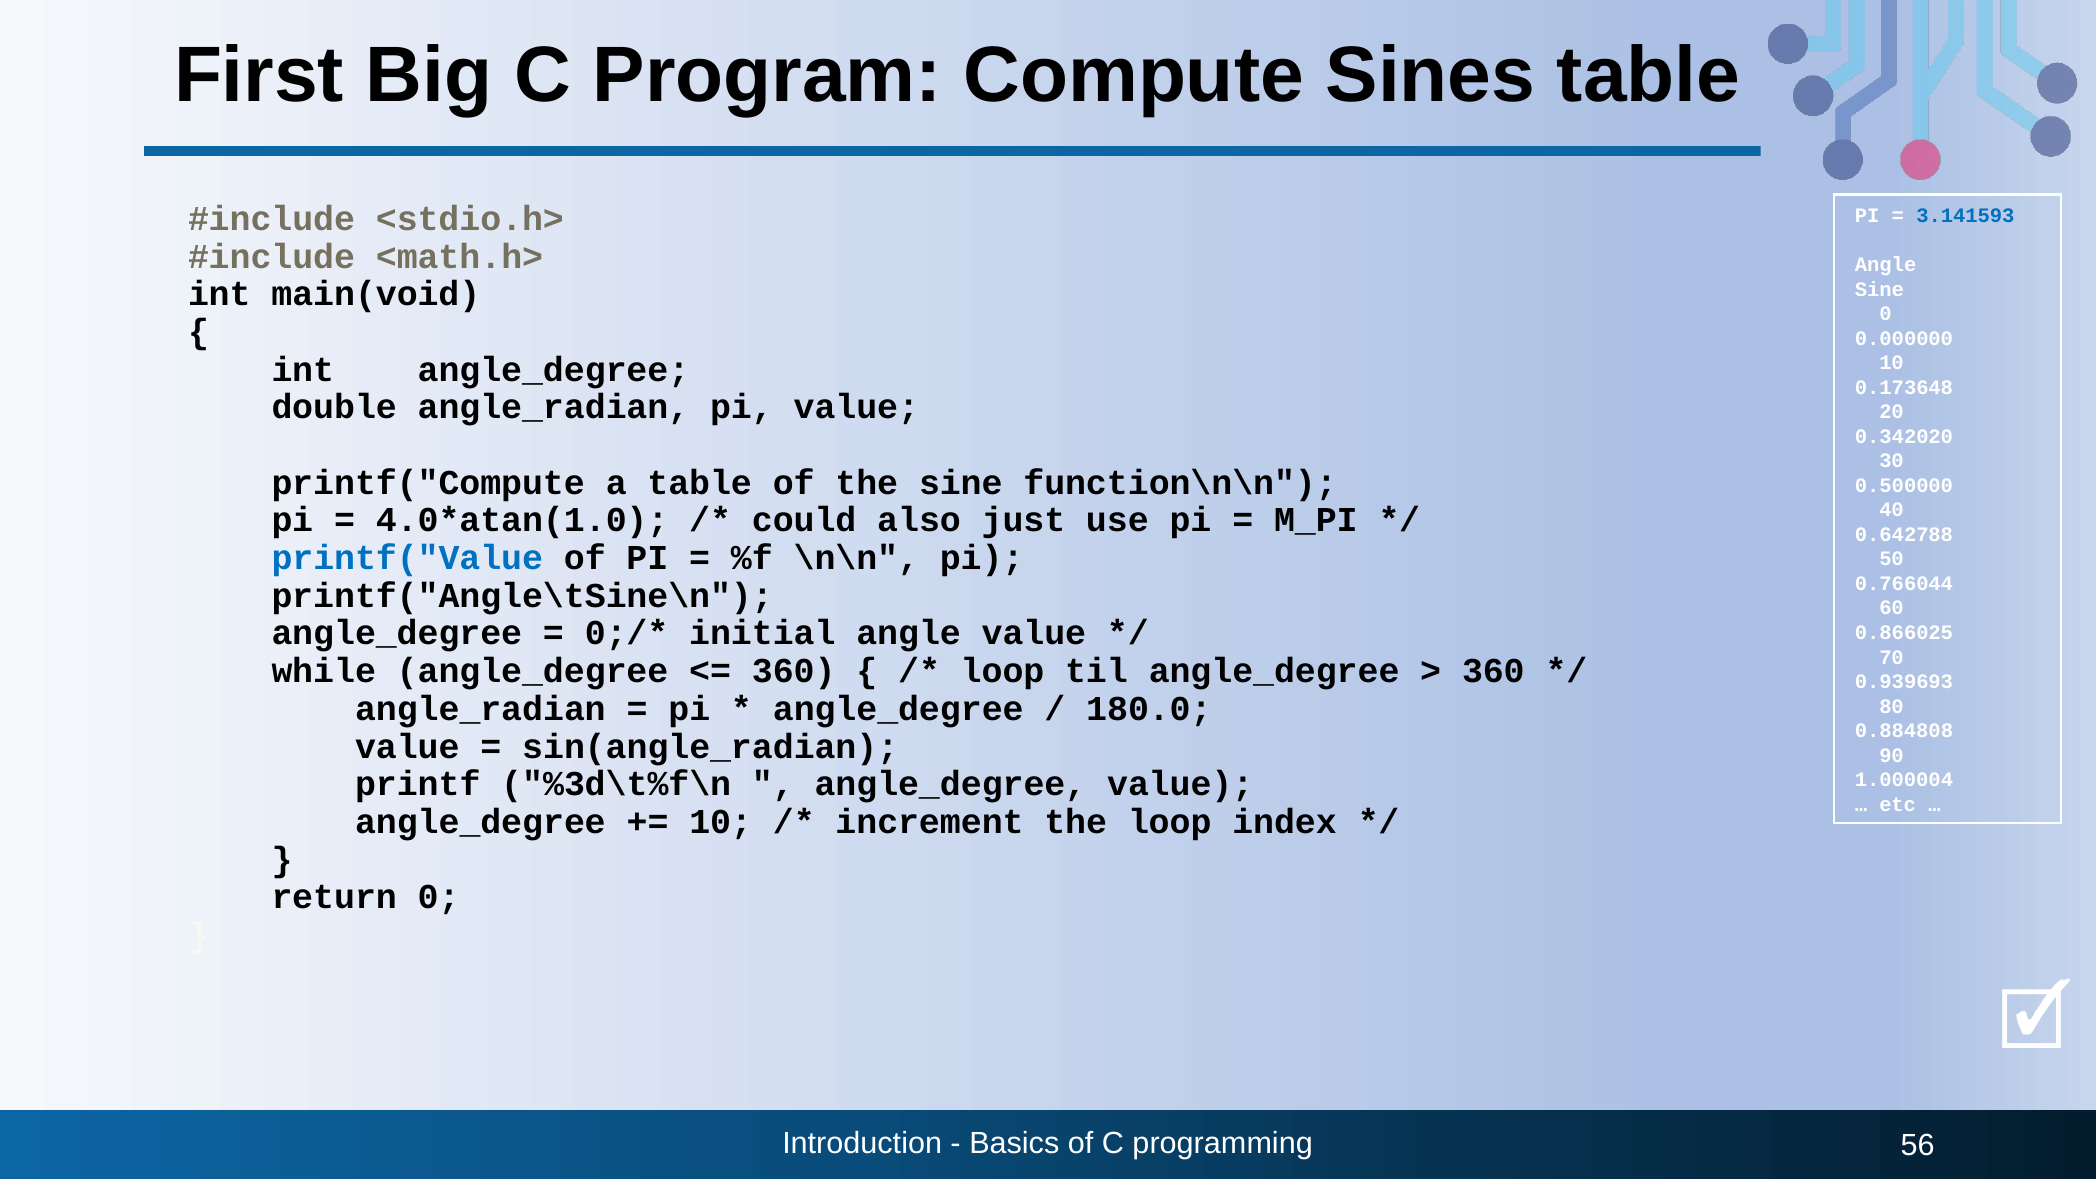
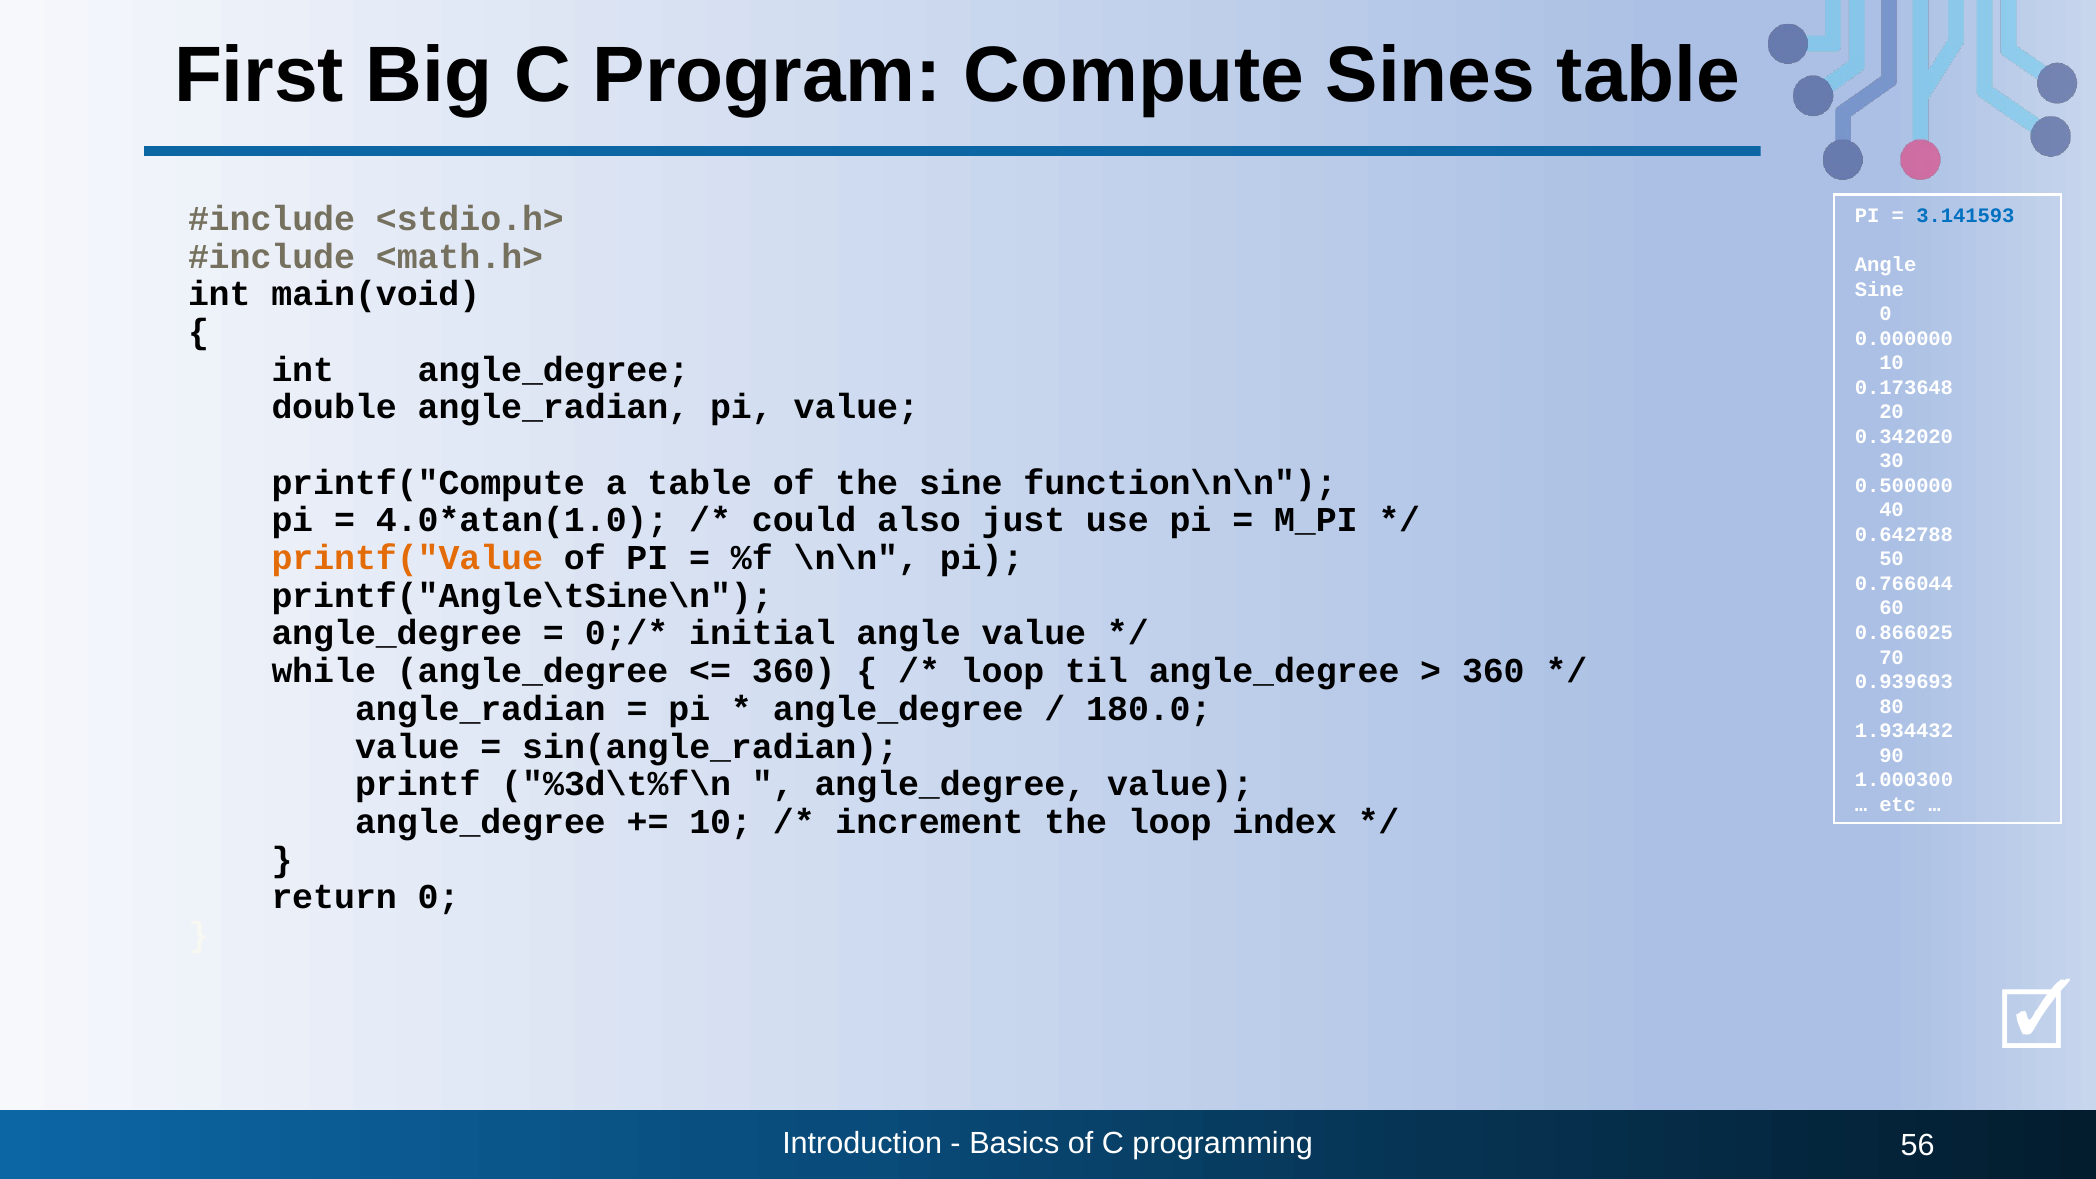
printf("Value colour: blue -> orange (407, 558)
0.884808: 0.884808 -> 1.934432 (1904, 731)
1.000004: 1.000004 -> 1.000300 (1904, 780)
